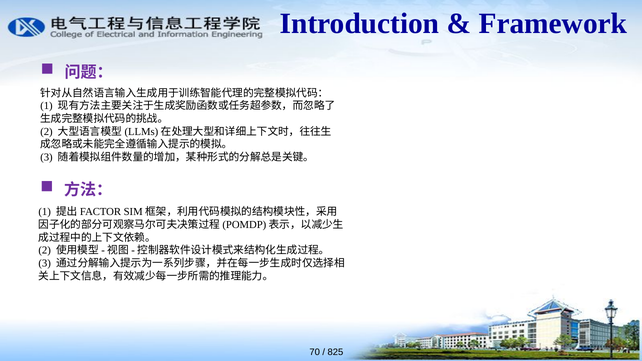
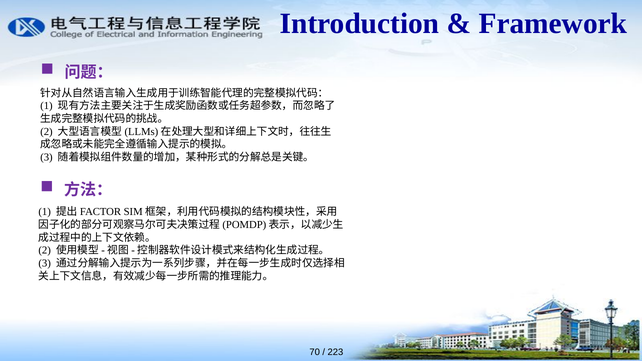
825: 825 -> 223 (335, 352)
